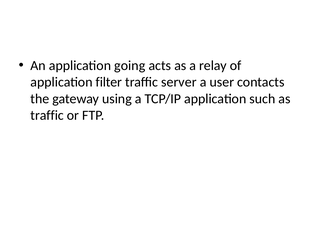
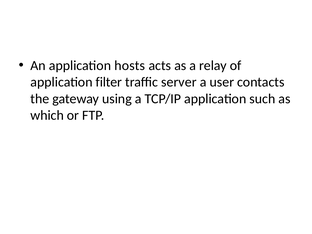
going: going -> hosts (130, 65)
traffic: traffic -> which (47, 115)
